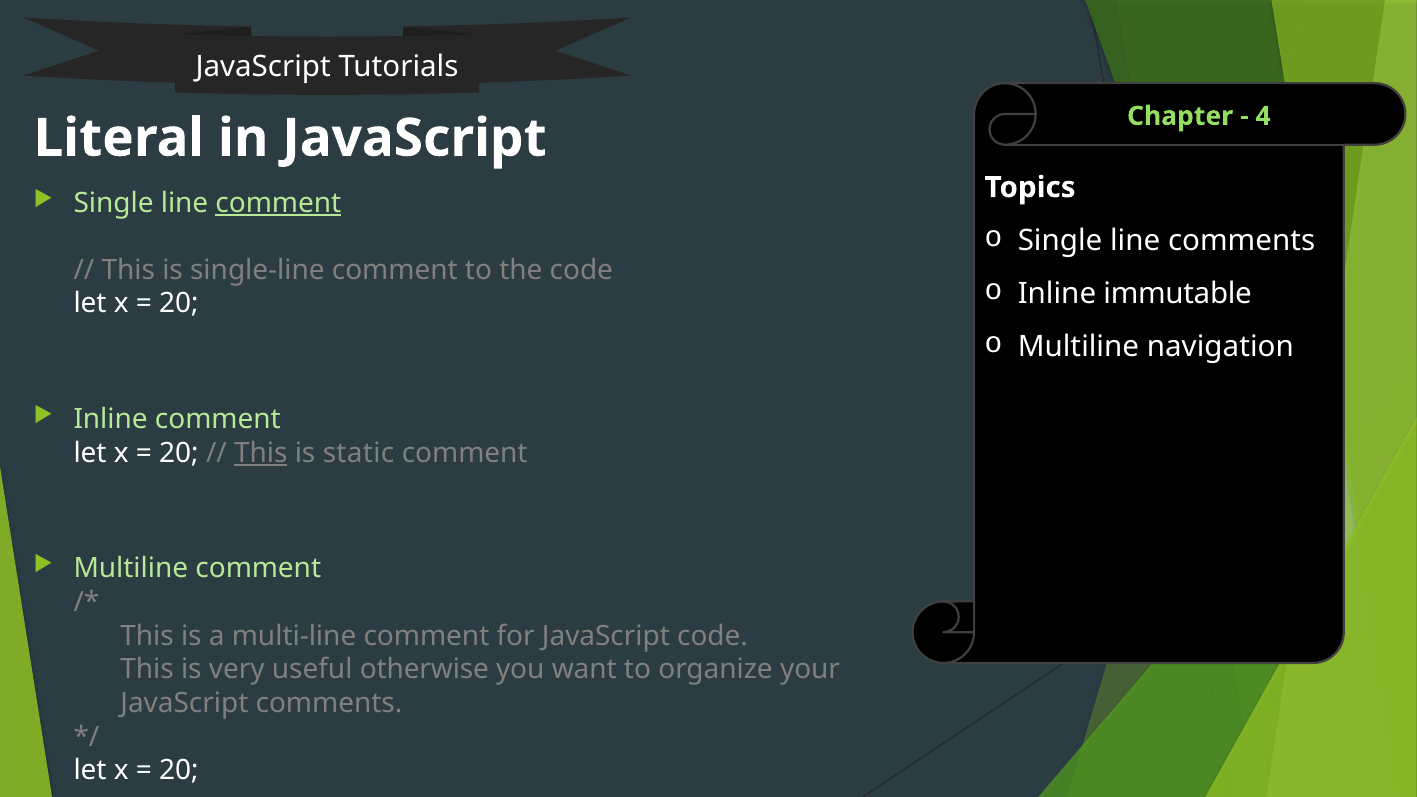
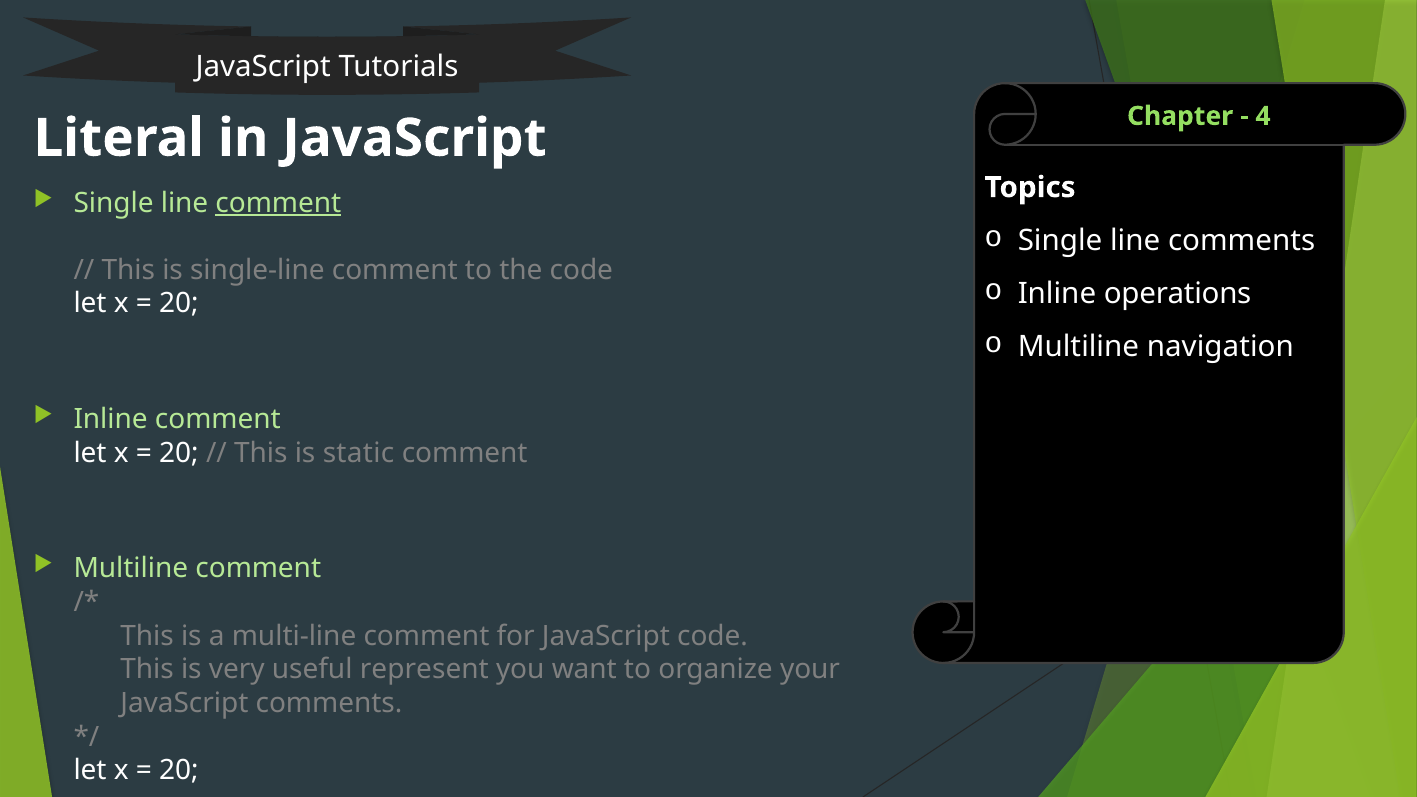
immutable: immutable -> operations (1178, 294)
This underline: present -> none (261, 453)
otherwise: otherwise -> represent (424, 670)
